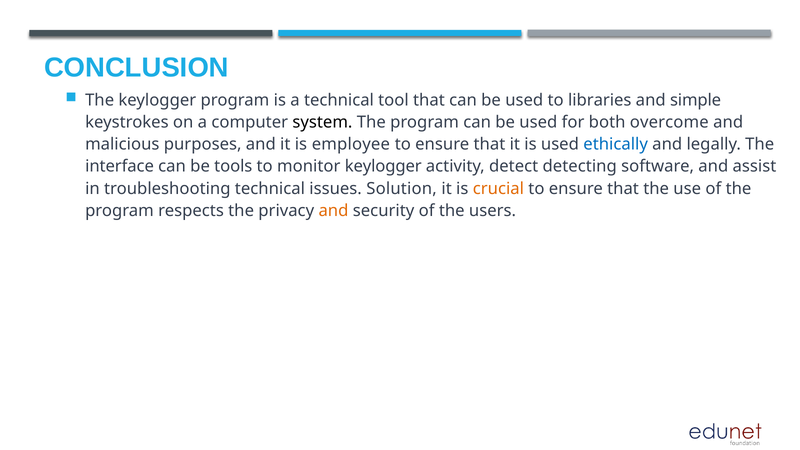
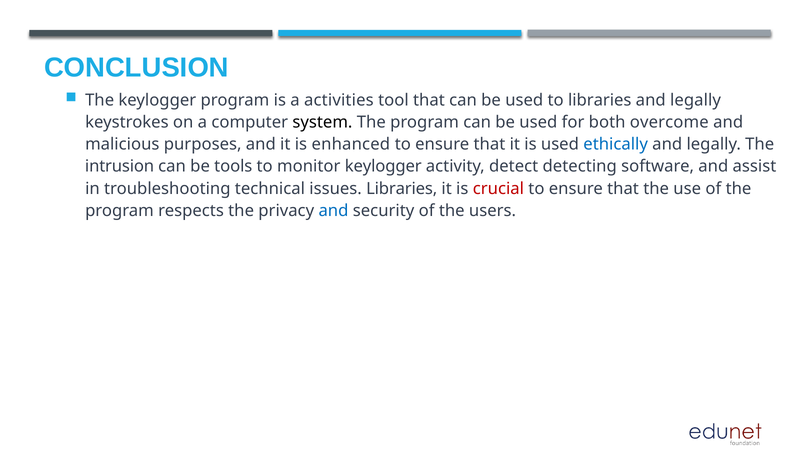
a technical: technical -> activities (339, 100)
simple: simple -> legally (695, 100)
employee: employee -> enhanced (351, 144)
interface: interface -> intrusion (120, 166)
issues Solution: Solution -> Libraries (402, 189)
crucial colour: orange -> red (498, 189)
and colour: orange -> blue (333, 211)
